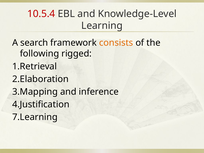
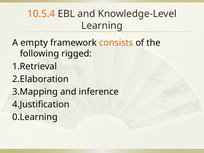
10.5.4 colour: red -> orange (41, 14)
search: search -> empty (34, 43)
7.Learning: 7.Learning -> 0.Learning (35, 117)
